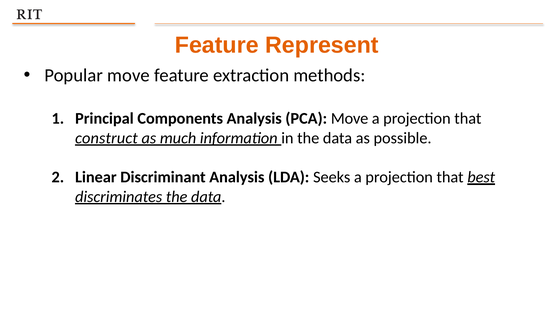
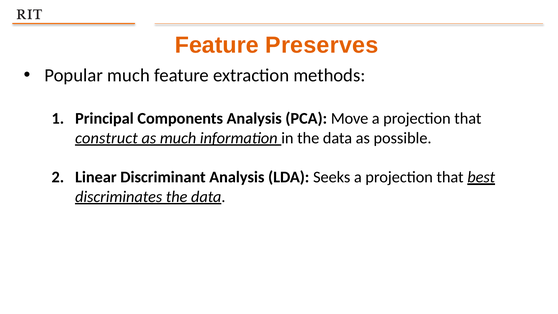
Represent: Represent -> Preserves (322, 45)
Popular move: move -> much (128, 75)
